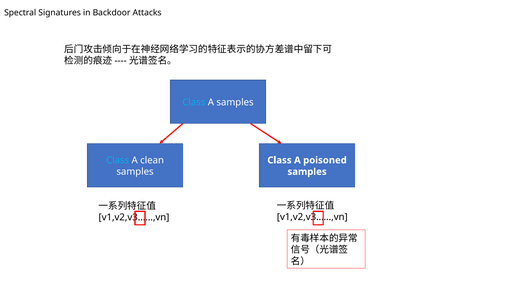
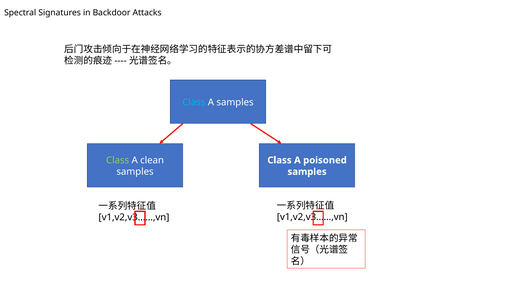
Class colour: light blue -> light green (118, 160)
